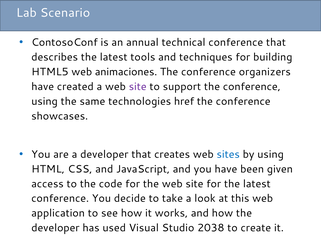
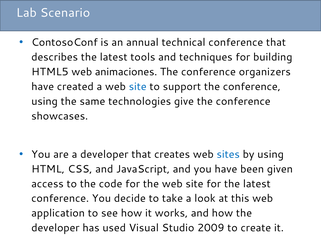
site colour: purple -> blue (138, 87)
href: href -> give (184, 102)
2038: 2038 -> 2009 (211, 229)
